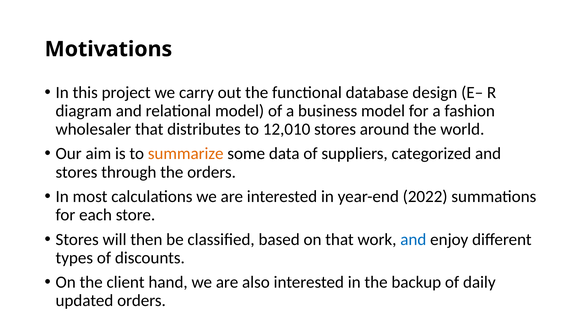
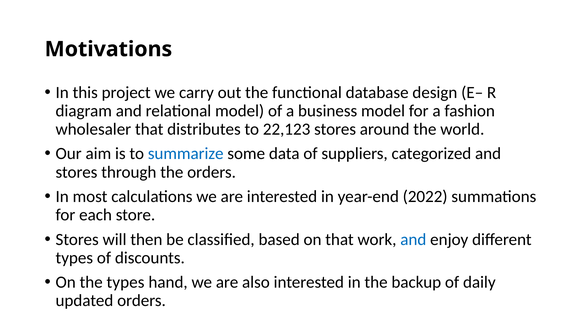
12,010: 12,010 -> 22,123 (287, 129)
summarize colour: orange -> blue (186, 154)
the client: client -> types (126, 282)
